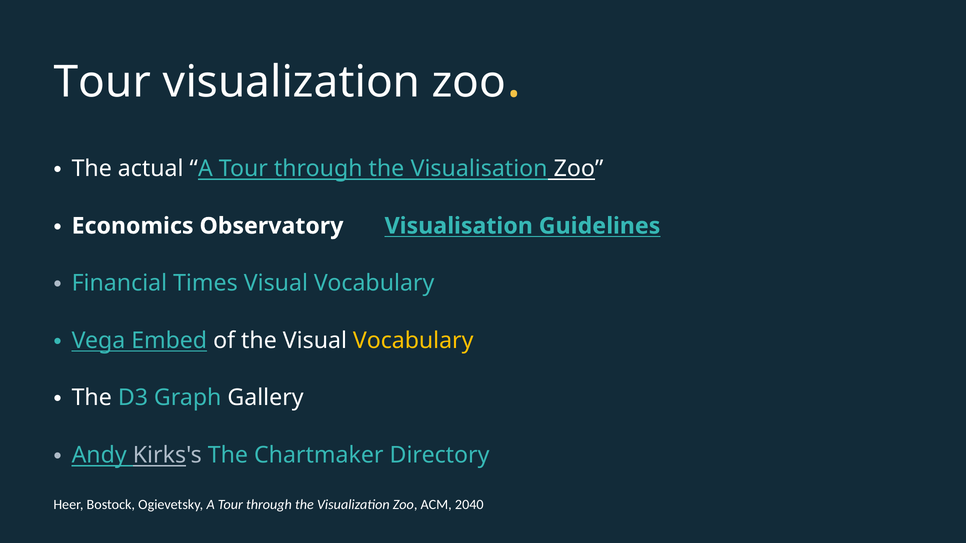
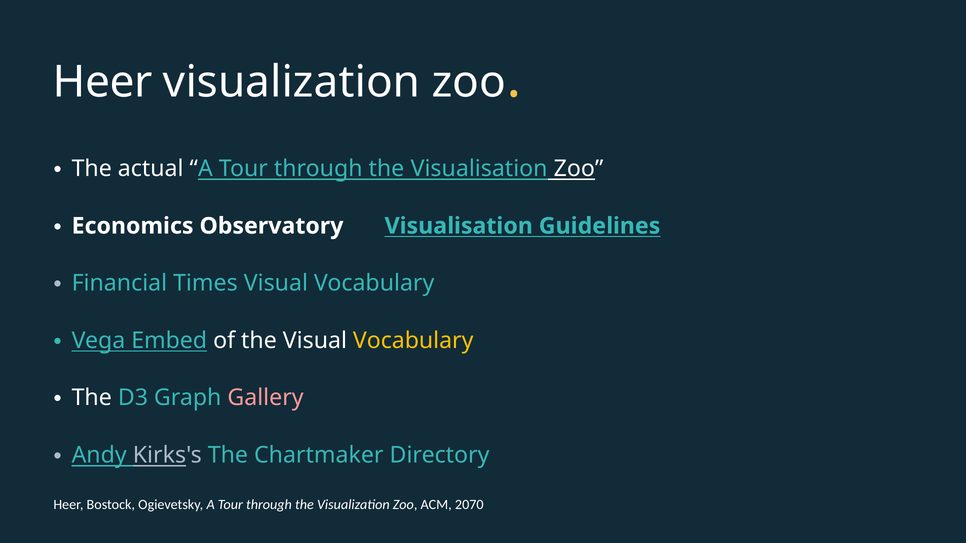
Tour: Tour -> Heer (103, 82)
Gallery colour: white -> pink (266, 398)
2040: 2040 -> 2070 (469, 505)
